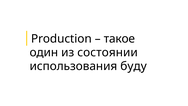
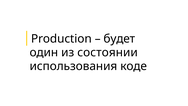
такое: такое -> будет (119, 39)
буду: буду -> коде (134, 66)
